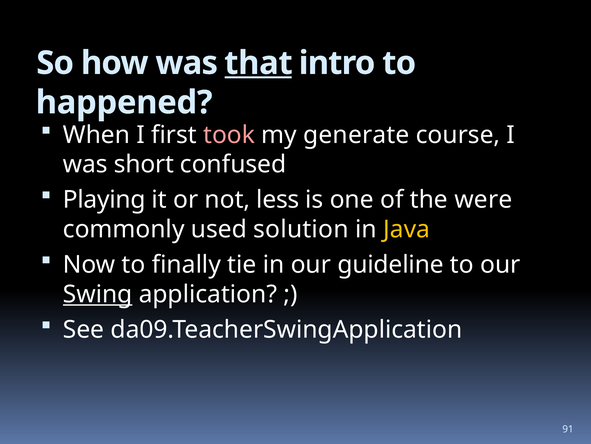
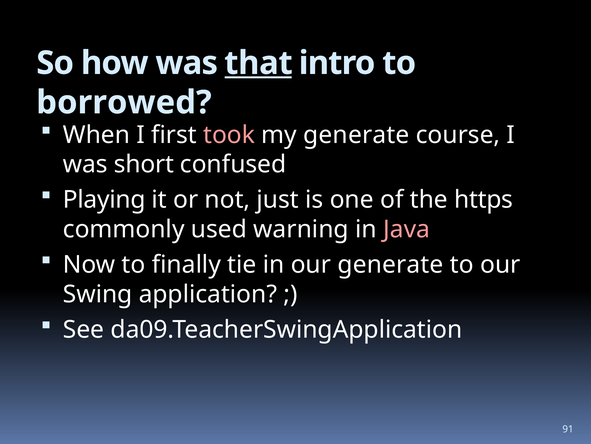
happened: happened -> borrowed (124, 102)
less: less -> just (278, 200)
were: were -> https (484, 200)
solution: solution -> warning (301, 229)
Java colour: yellow -> pink (407, 229)
our guideline: guideline -> generate (390, 264)
Swing underline: present -> none (98, 294)
